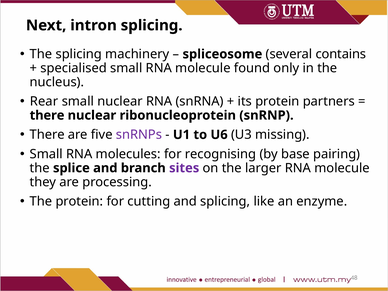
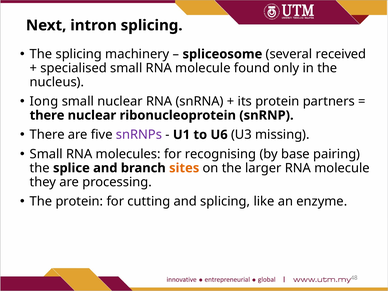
contains: contains -> received (341, 54)
Rear: Rear -> Iong (44, 101)
sites colour: purple -> orange (184, 168)
